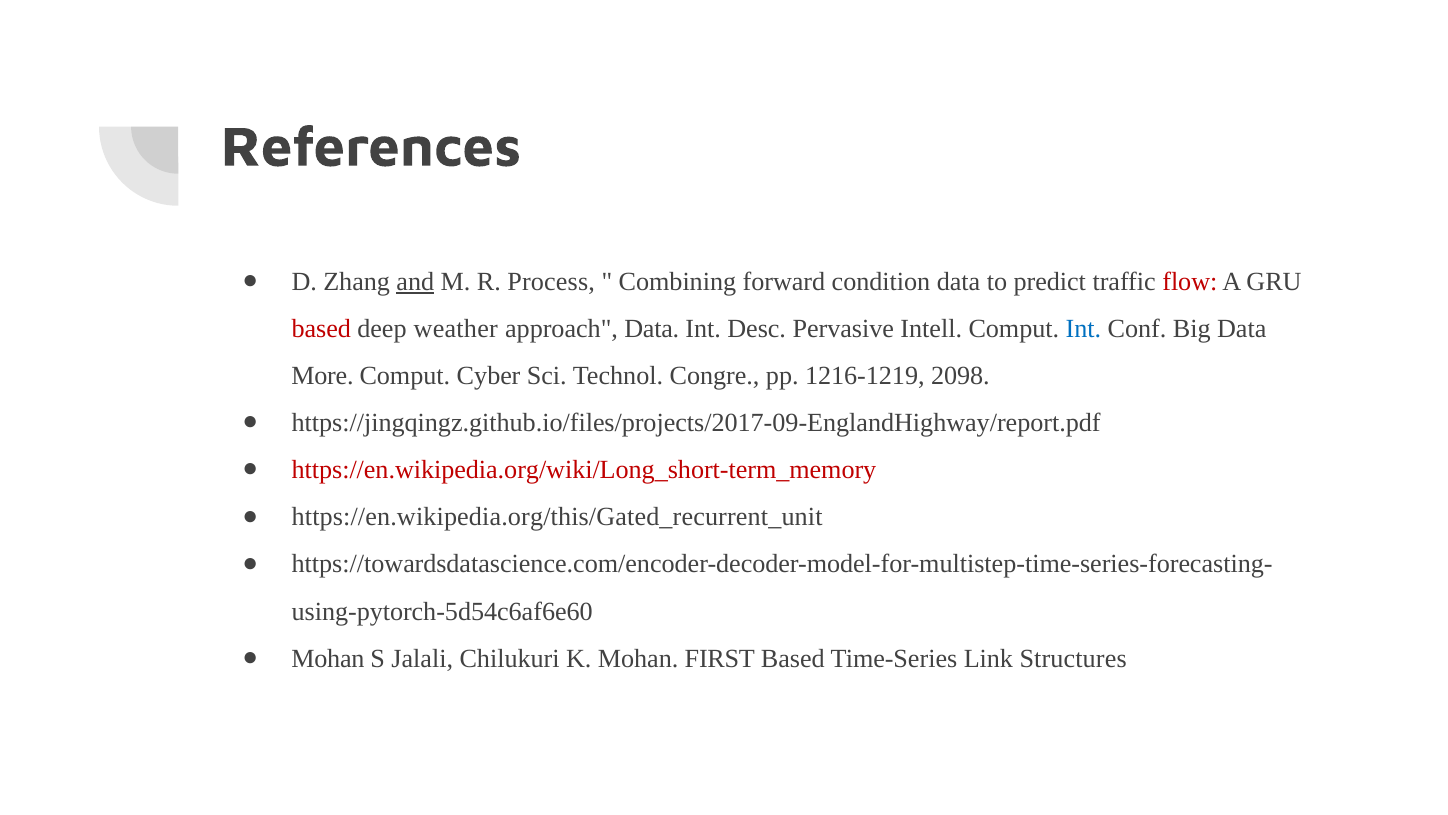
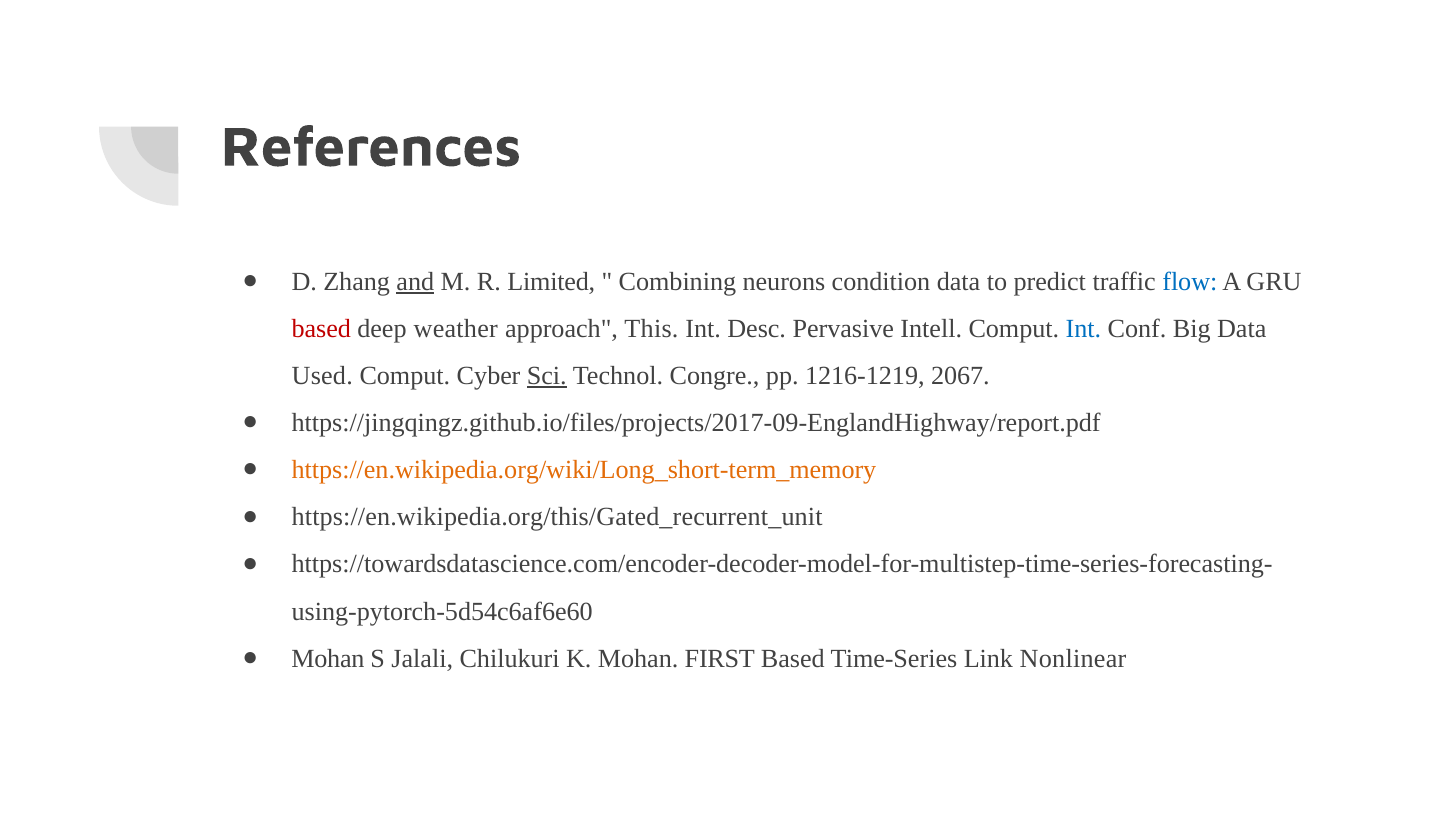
Process: Process -> Limited (551, 281)
forward: forward -> neurons (784, 281)
flow colour: red -> blue (1190, 281)
approach Data: Data -> This (652, 329)
More: More -> Used (322, 376)
Sci underline: none -> present (547, 376)
2098: 2098 -> 2067 (960, 376)
https://en.wikipedia.org/wiki/Long_short-term_memory colour: red -> orange (584, 470)
Structures: Structures -> Nonlinear (1073, 658)
